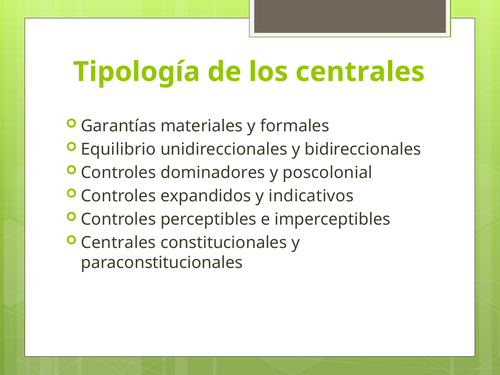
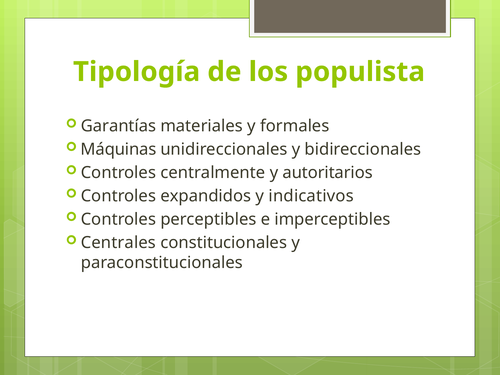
los centrales: centrales -> populista (360, 72)
Equilibrio: Equilibrio -> Máquinas (119, 149)
dominadores: dominadores -> centralmente (213, 173)
poscolonial: poscolonial -> autoritarios (328, 173)
